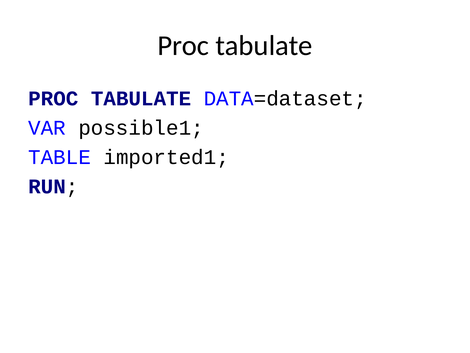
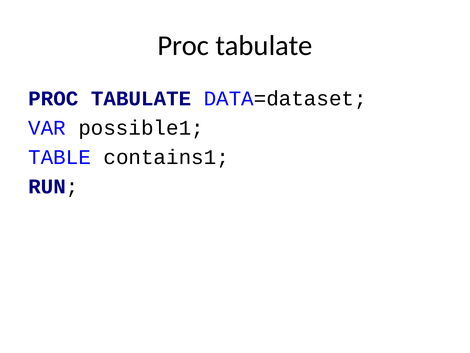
imported1: imported1 -> contains1 (166, 157)
